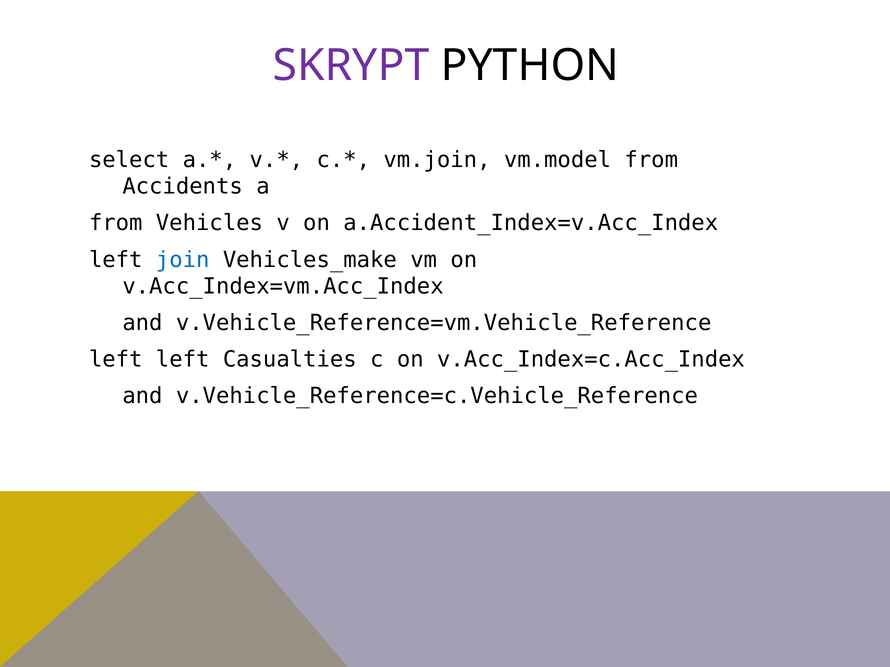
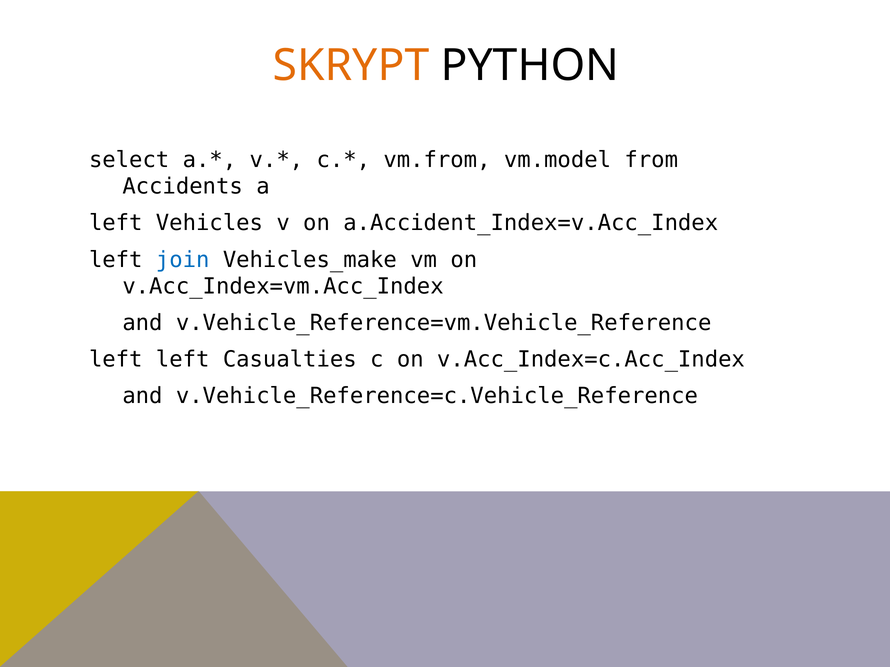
SKRYPT colour: purple -> orange (351, 65)
vm.join: vm.join -> vm.from (437, 160)
from: from -> left (116, 223)
